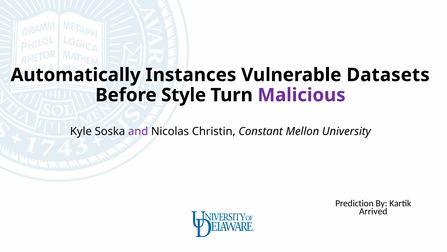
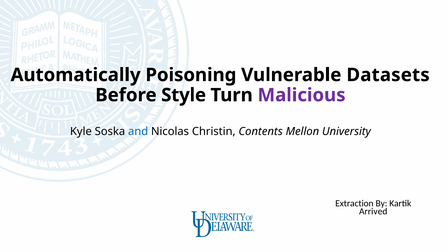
Instances: Instances -> Poisoning (191, 75)
and colour: purple -> blue (138, 131)
Constant: Constant -> Contents (261, 131)
Prediction: Prediction -> Extraction (354, 203)
